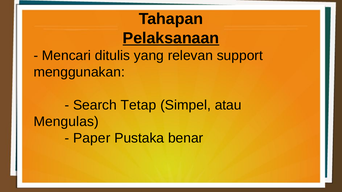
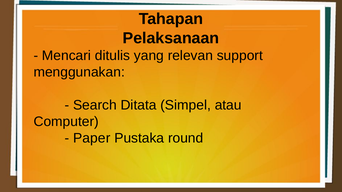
Pelaksanaan underline: present -> none (171, 38)
Tetap: Tetap -> Ditata (139, 105)
Mengulas: Mengulas -> Computer (66, 122)
benar: benar -> round (186, 138)
